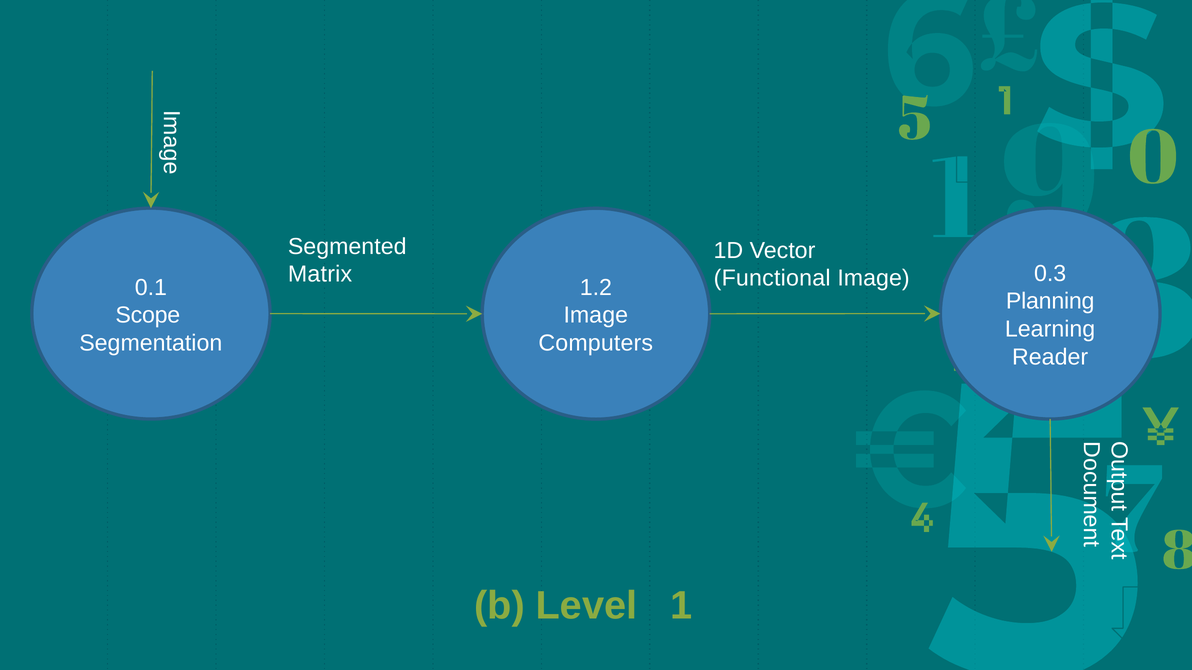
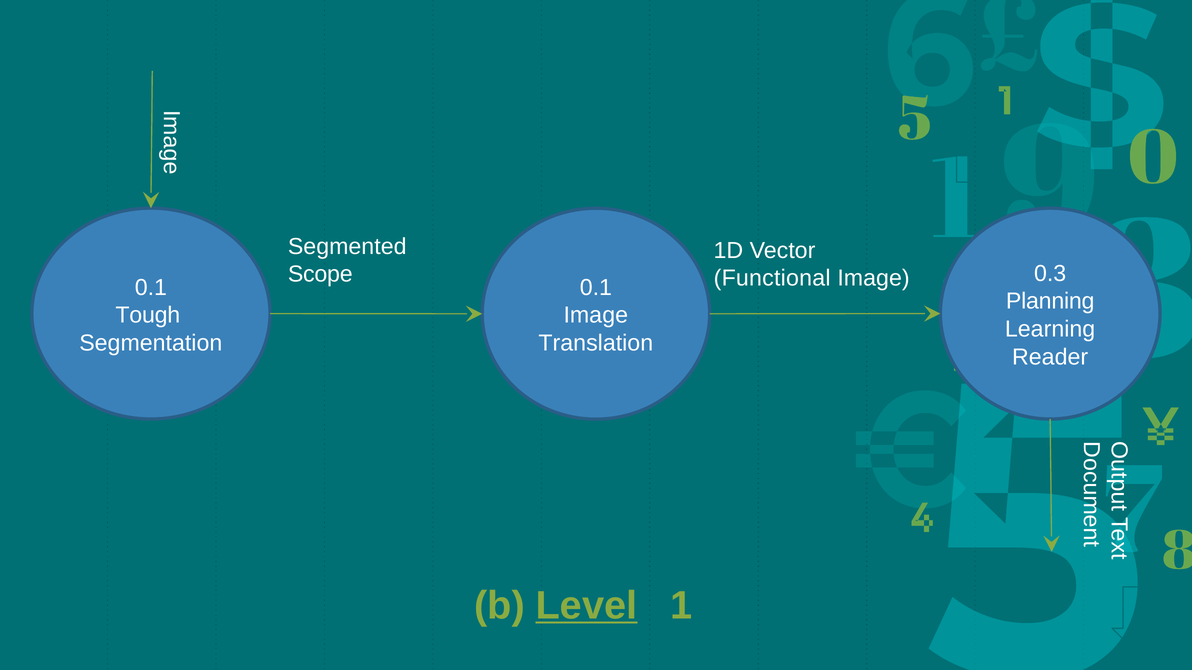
Matrix: Matrix -> Scope (320, 274)
1.2: 1.2 -> 0.1 (596, 288)
Scope: Scope -> Tough (148, 315)
Computers: Computers -> Translation (596, 343)
Level underline: none -> present (586, 606)
